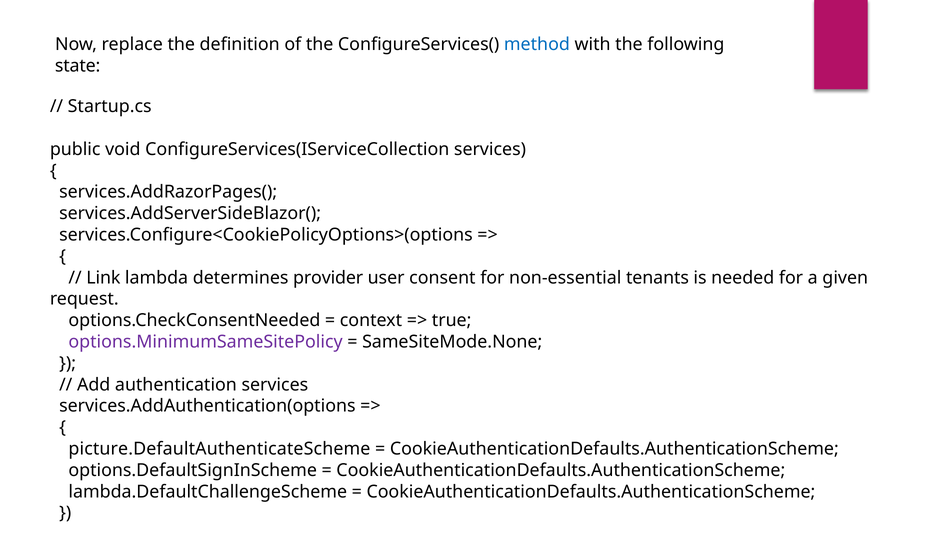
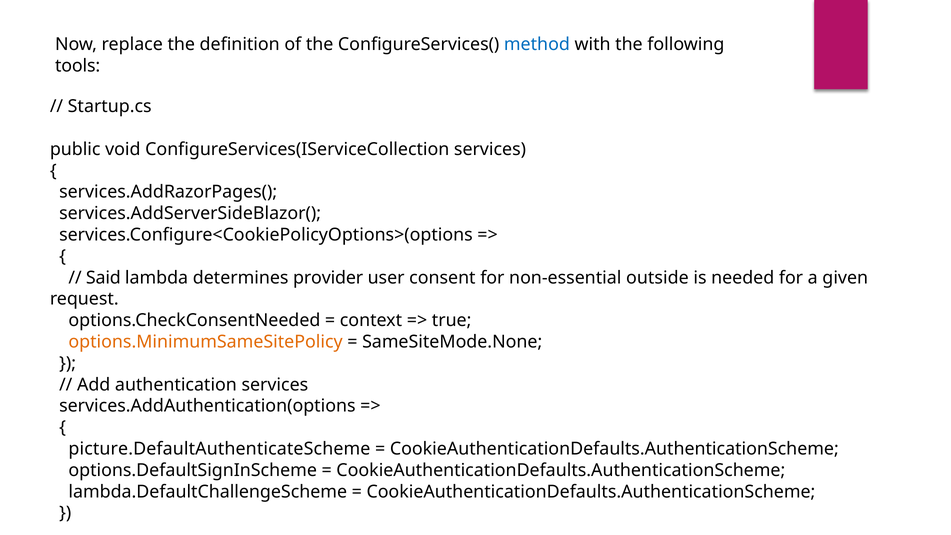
state: state -> tools (78, 66)
Link: Link -> Said (103, 278)
tenants: tenants -> outside (657, 278)
options.MinimumSameSitePolicy colour: purple -> orange (206, 342)
